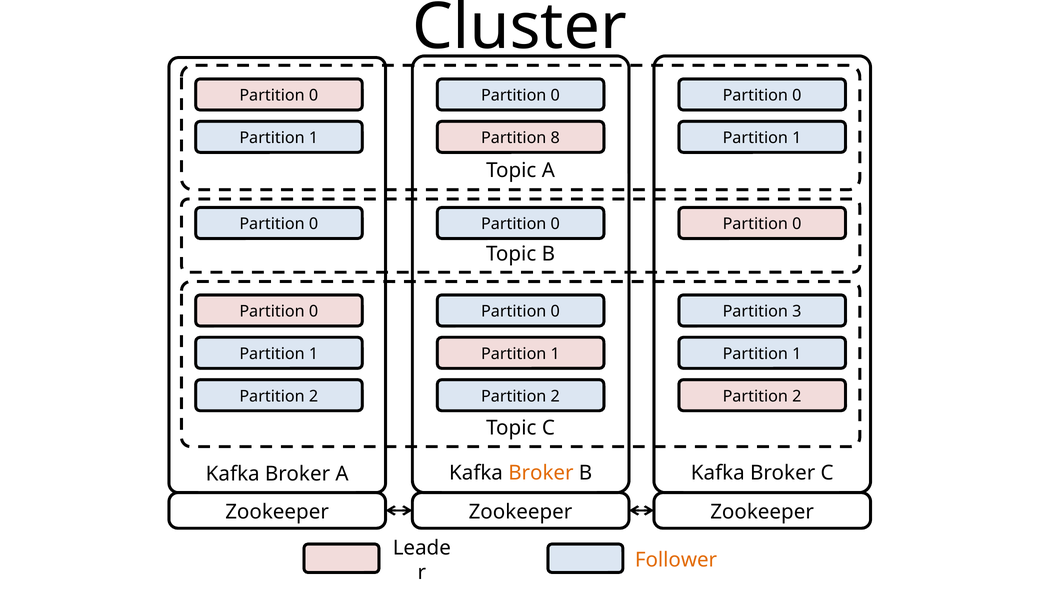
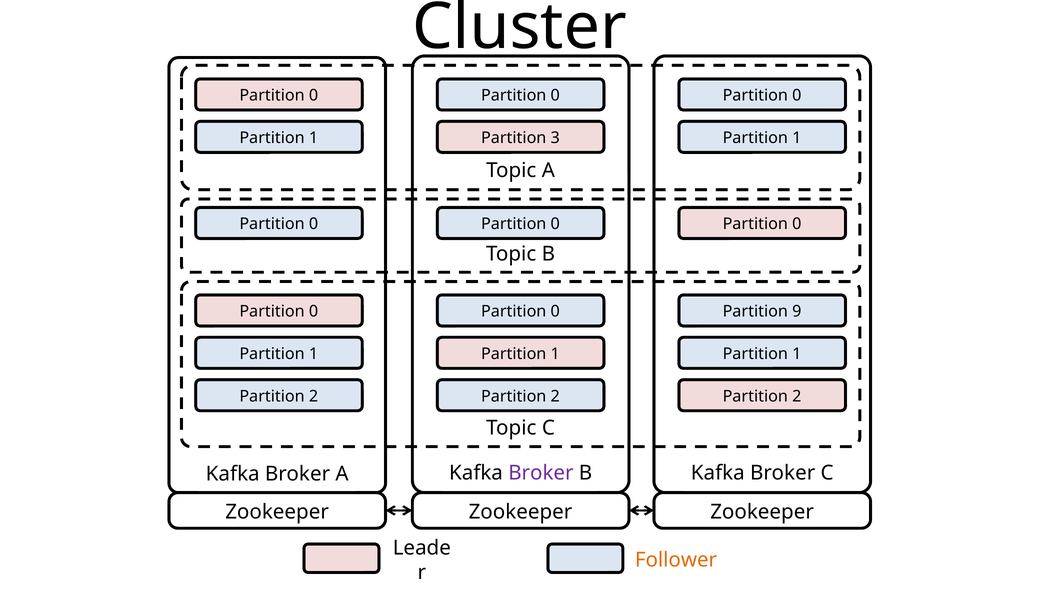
8: 8 -> 3 (555, 138)
3: 3 -> 9 (797, 312)
Broker colour: orange -> purple (541, 473)
